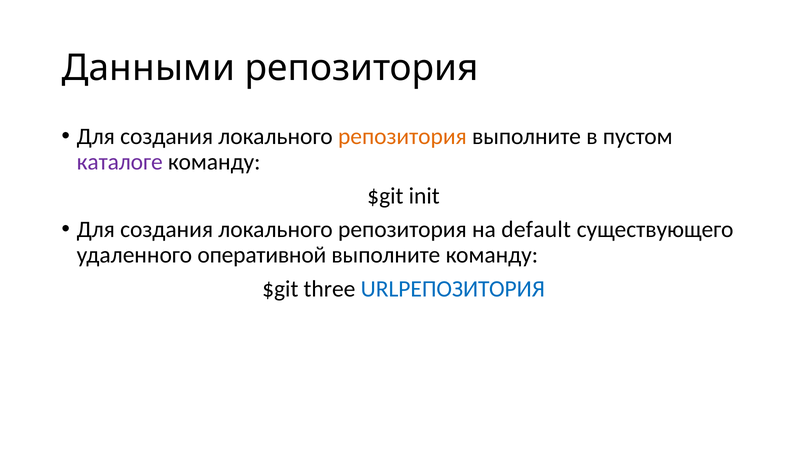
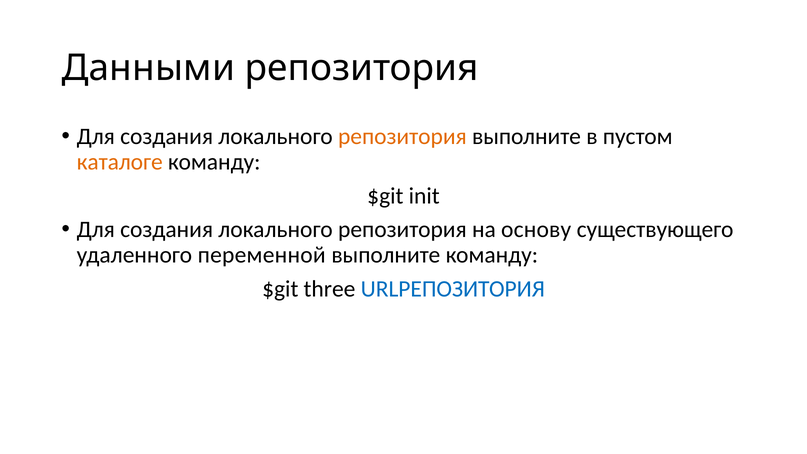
каталоге colour: purple -> orange (120, 162)
default: default -> основу (536, 230)
оперативной: оперативной -> переменной (262, 255)
